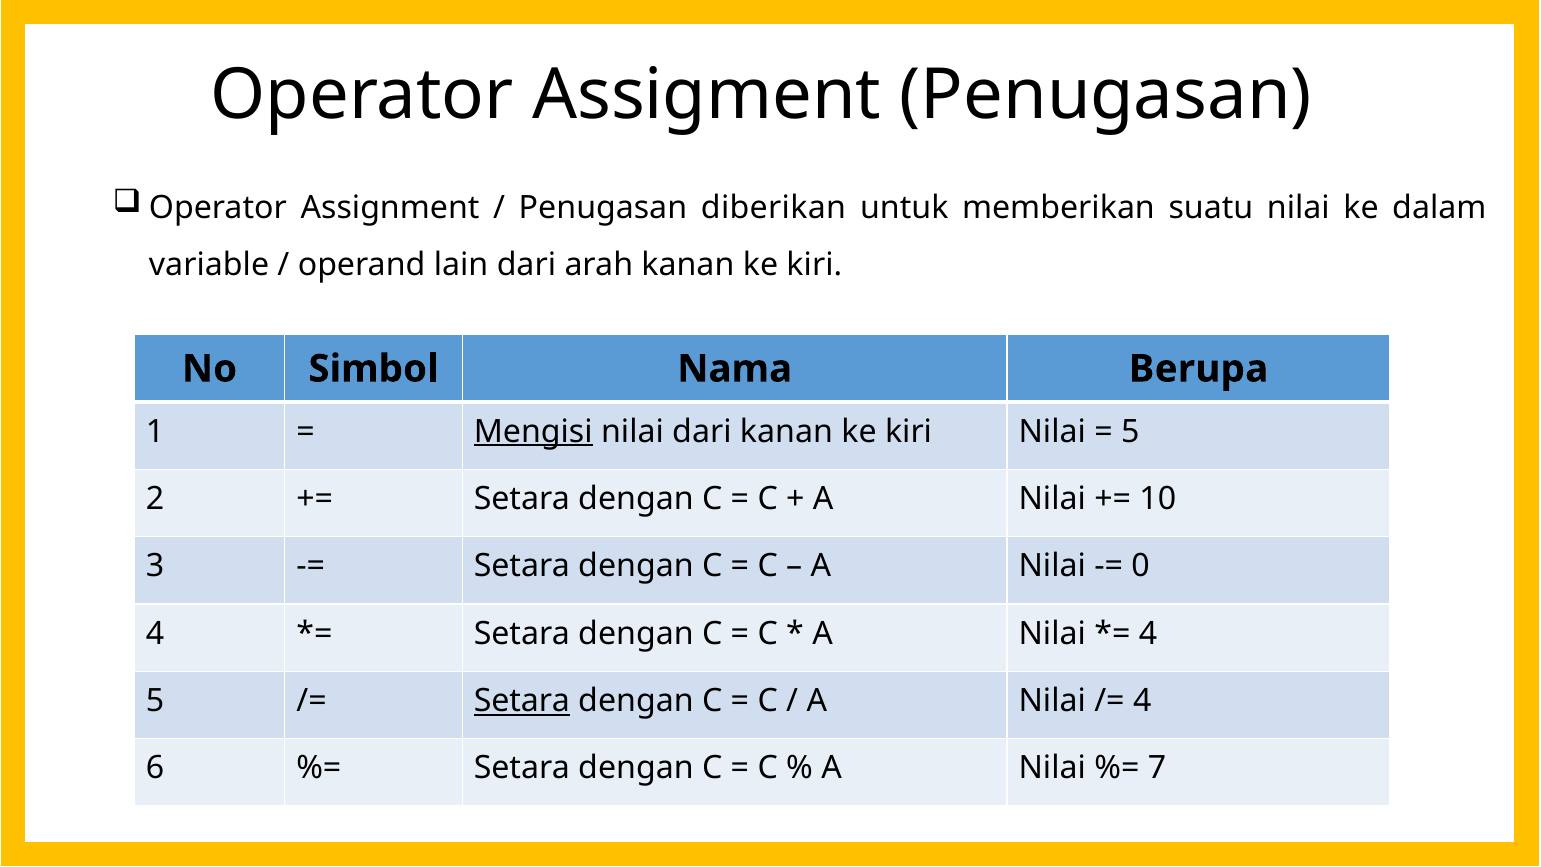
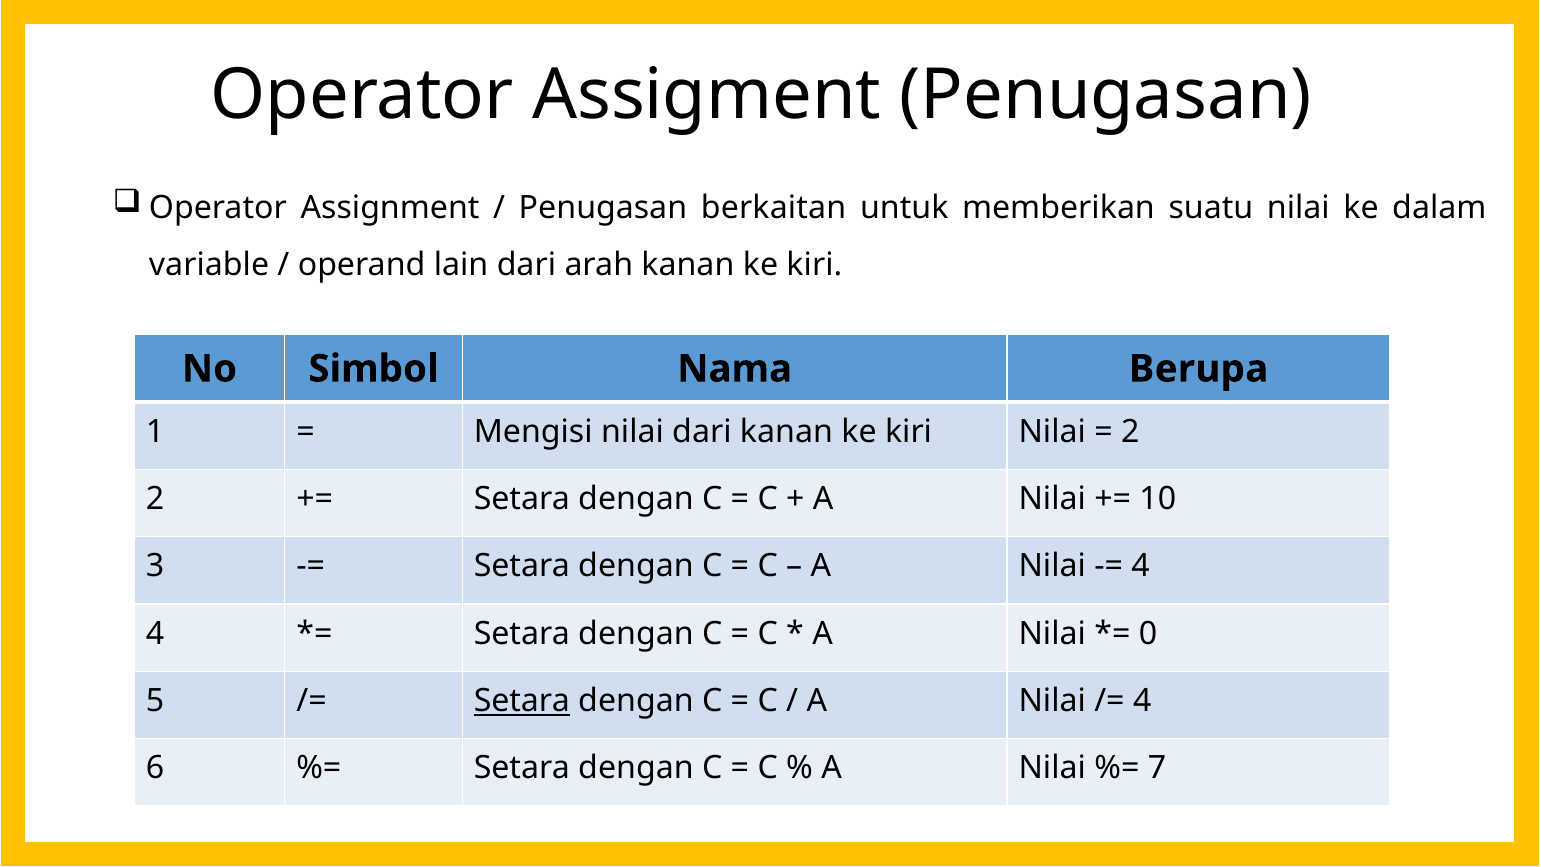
diberikan: diberikan -> berkaitan (774, 208)
Mengisi underline: present -> none (533, 431)
5: 5 -> 2 (1130, 431)
0: 0 -> 4 (1141, 566)
4: 4 -> 0 (1148, 634)
